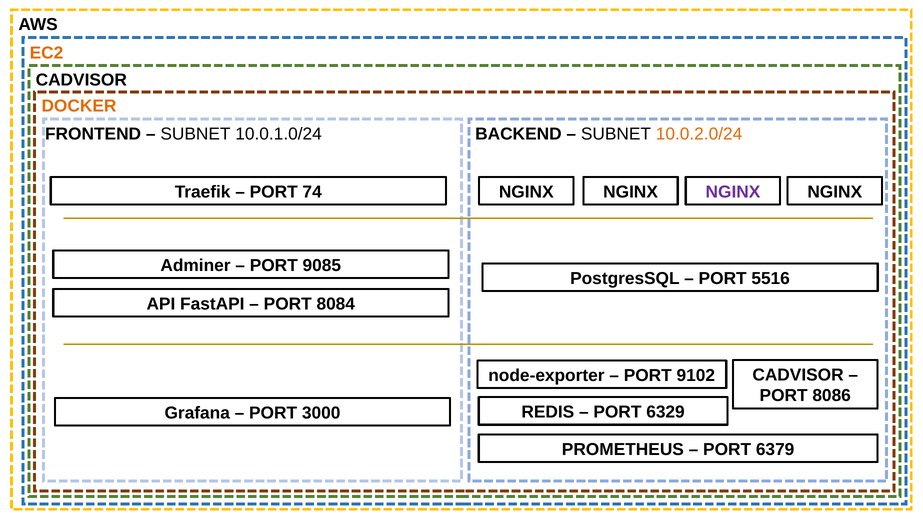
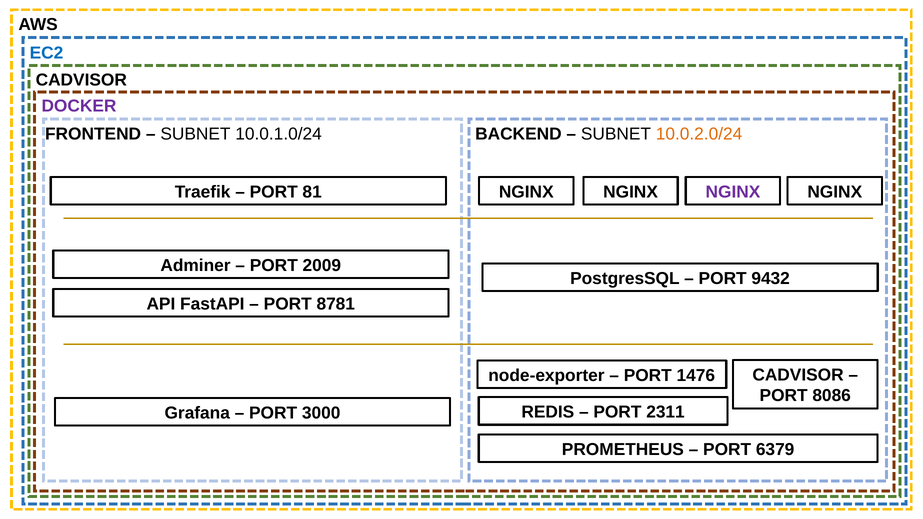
EC2 colour: orange -> blue (46, 53)
DOCKER colour: orange -> purple (79, 106)
74: 74 -> 81 (312, 192)
9085: 9085 -> 2009 (322, 265)
5516: 5516 -> 9432 (771, 279)
8084: 8084 -> 8781 (336, 304)
9102: 9102 -> 1476 (696, 376)
6329: 6329 -> 2311 (665, 412)
